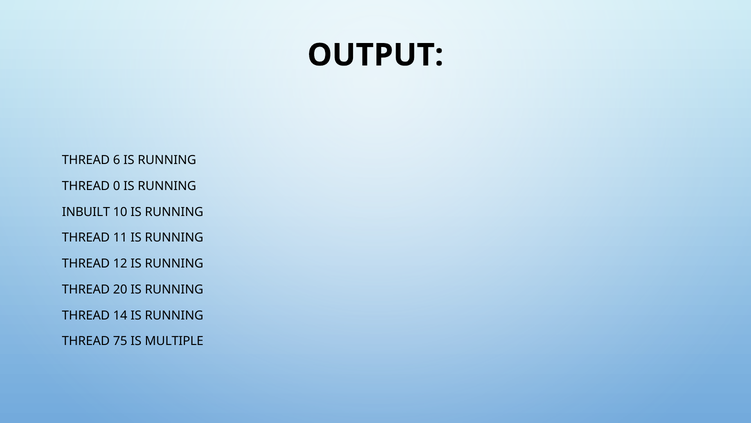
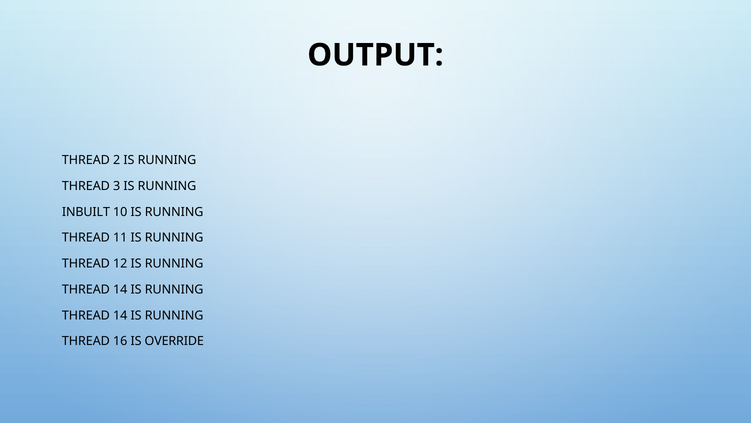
6: 6 -> 2 (117, 160)
0: 0 -> 3 (117, 186)
20: 20 -> 14 (120, 289)
75: 75 -> 16 (120, 341)
MULTIPLE: MULTIPLE -> OVERRIDE (174, 341)
